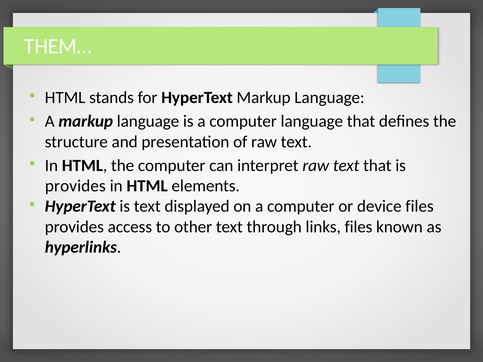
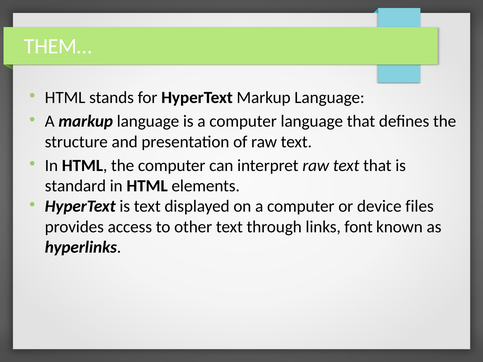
provides: provides -> standard (75, 186)
links files: files -> font (359, 227)
